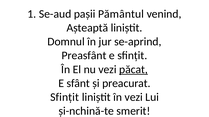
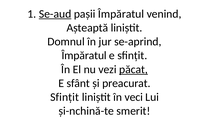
Se-aud underline: none -> present (55, 14)
pașii Pământul: Pământul -> Împăratul (121, 14)
Preasfânt: Preasfânt -> Împăratul (84, 56)
în vezi: vezi -> veci (134, 98)
